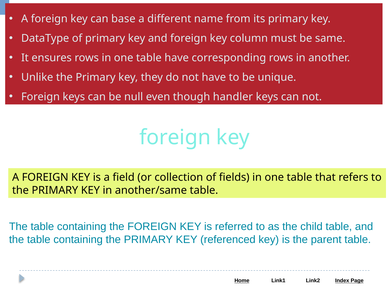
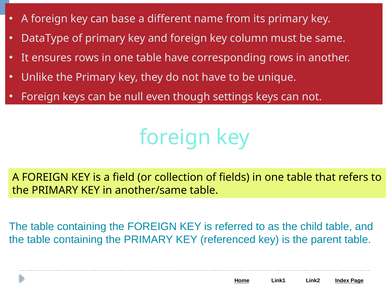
handler: handler -> settings (233, 97)
